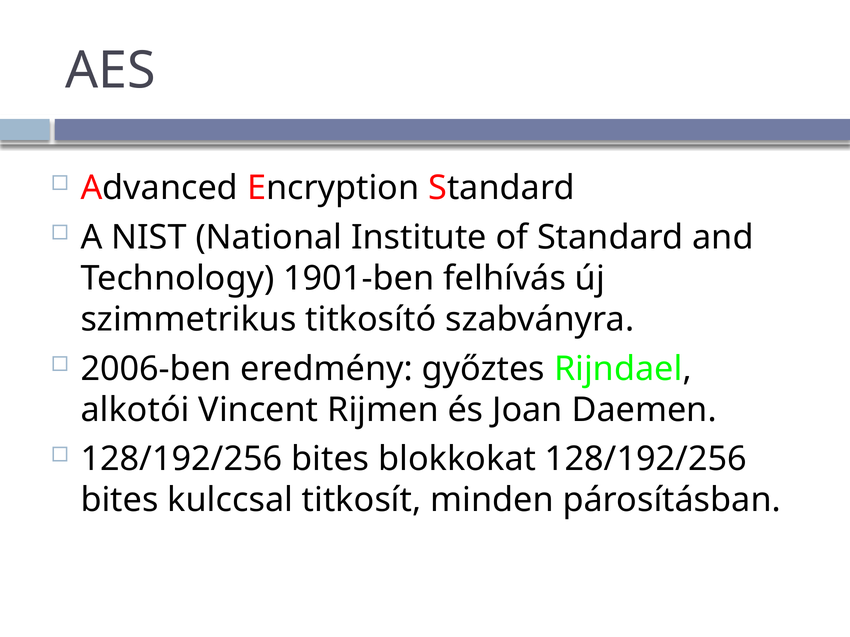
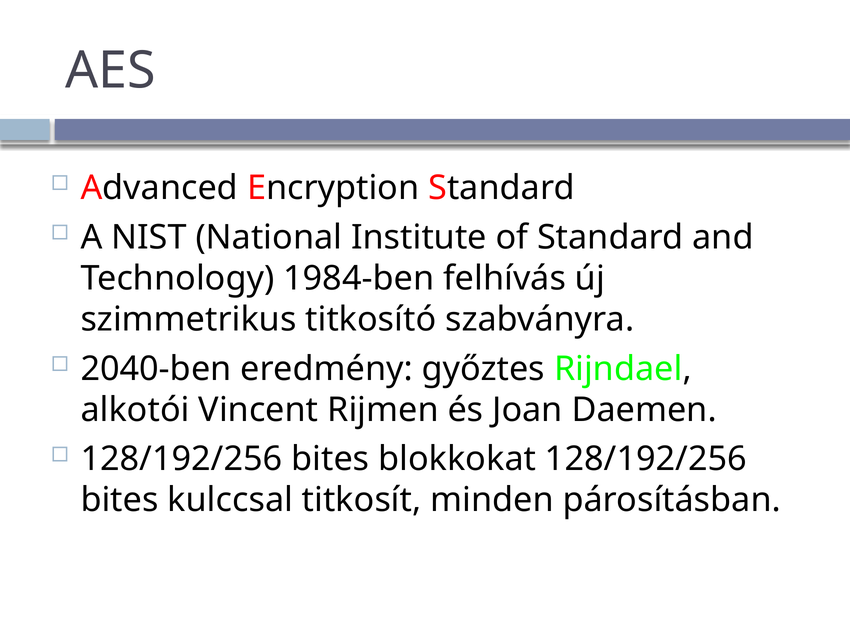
1901-ben: 1901-ben -> 1984-ben (359, 279)
2006-ben: 2006-ben -> 2040-ben (156, 369)
